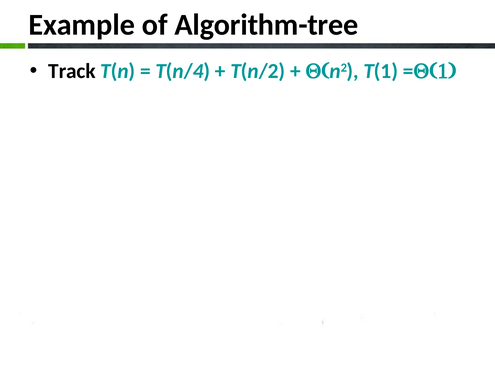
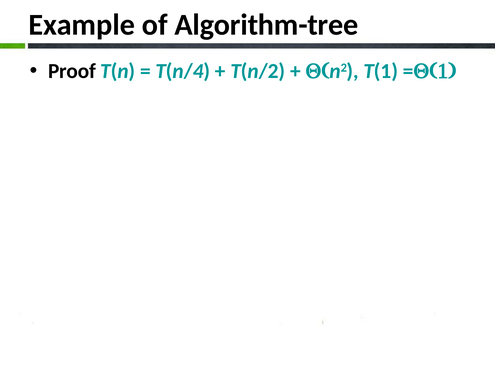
Track: Track -> Proof (72, 71)
